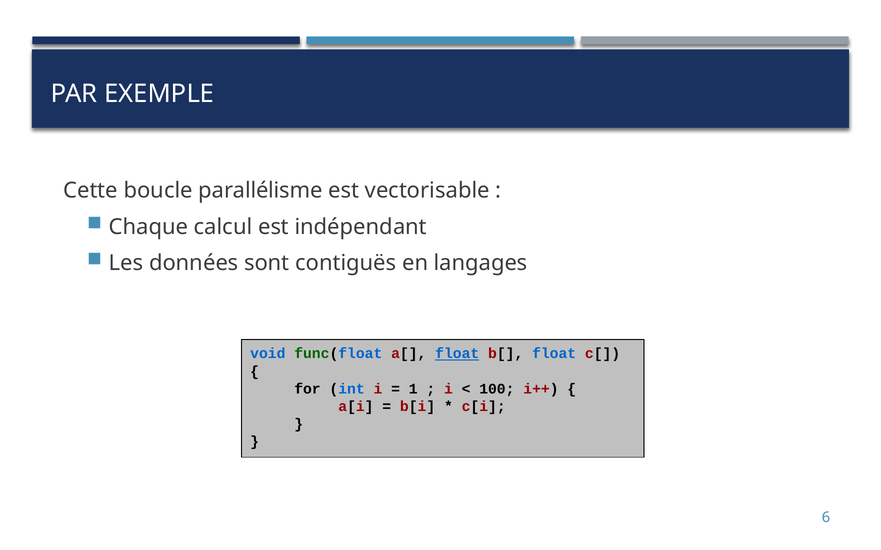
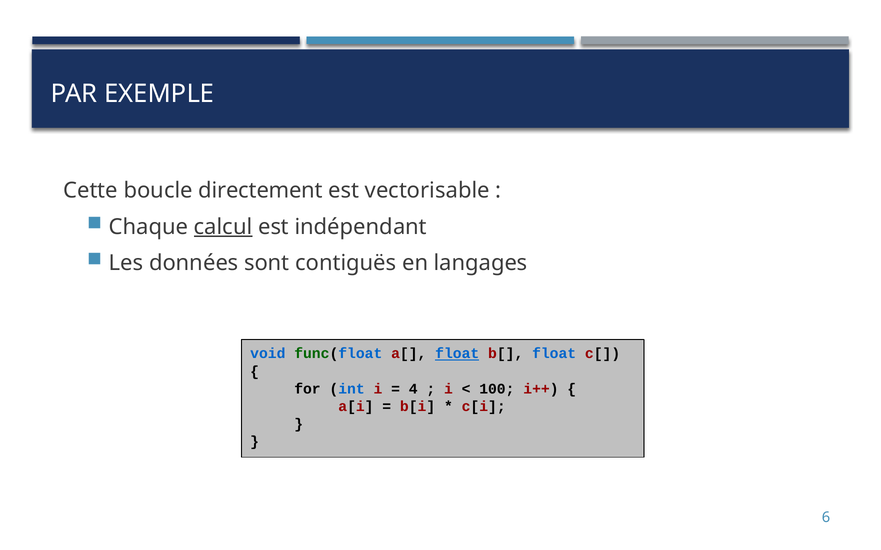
parallélisme: parallélisme -> directement (261, 191)
calcul underline: none -> present (223, 227)
1: 1 -> 4 (413, 389)
